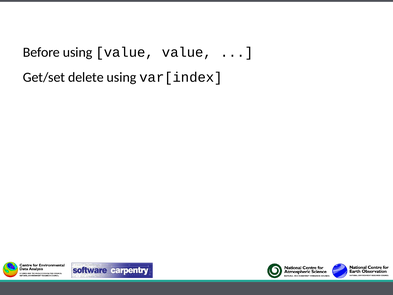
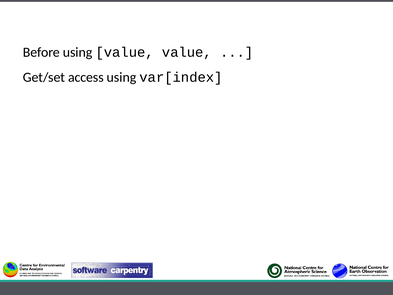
delete: delete -> access (86, 77)
